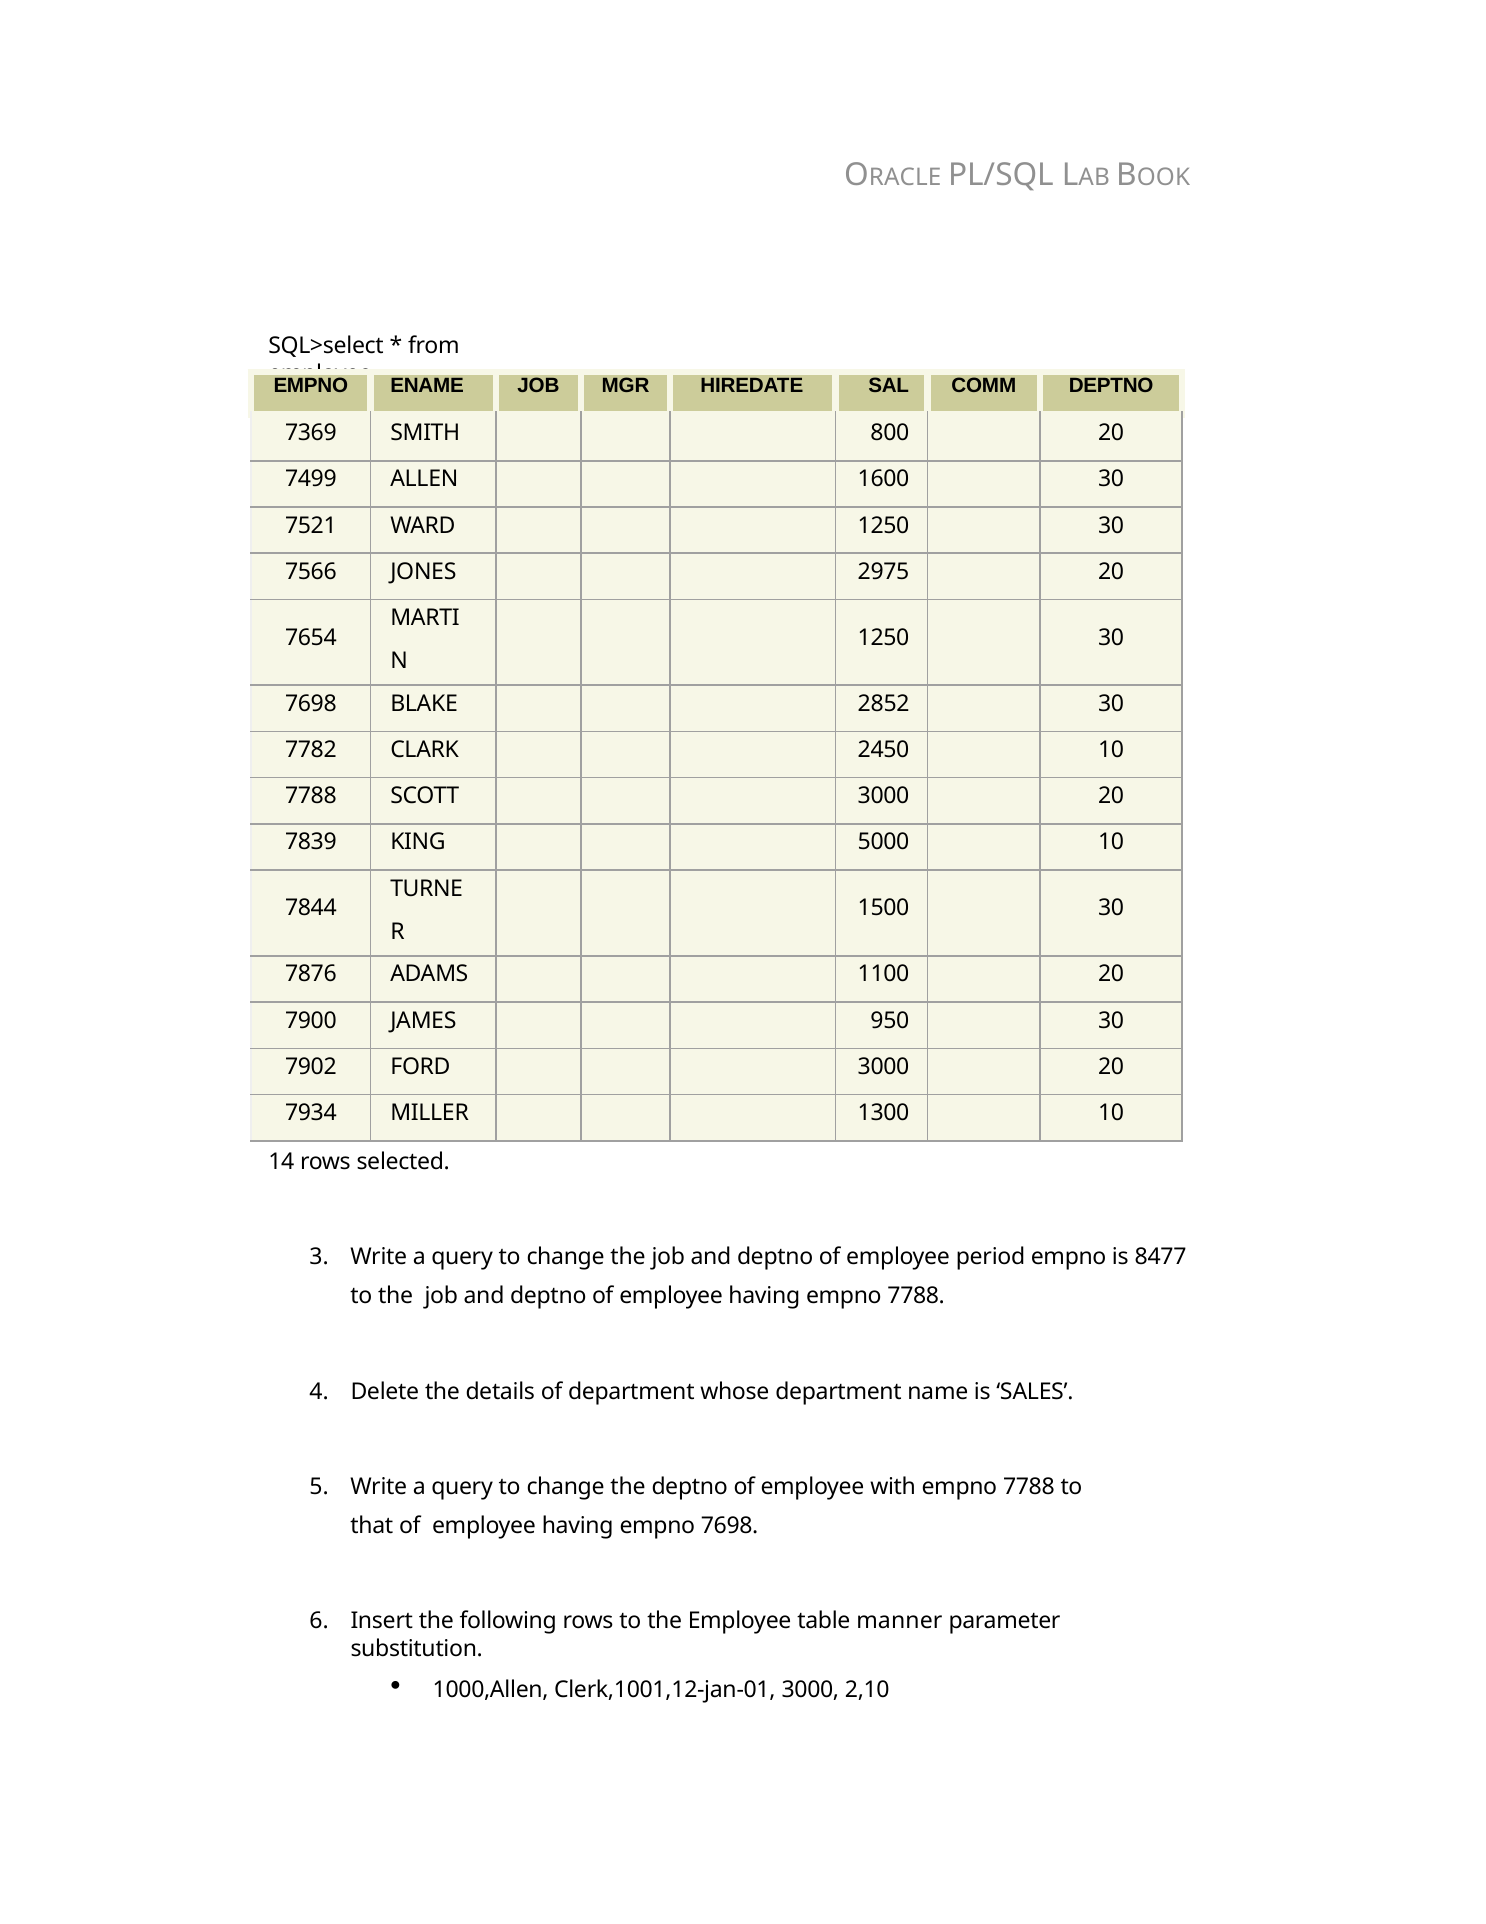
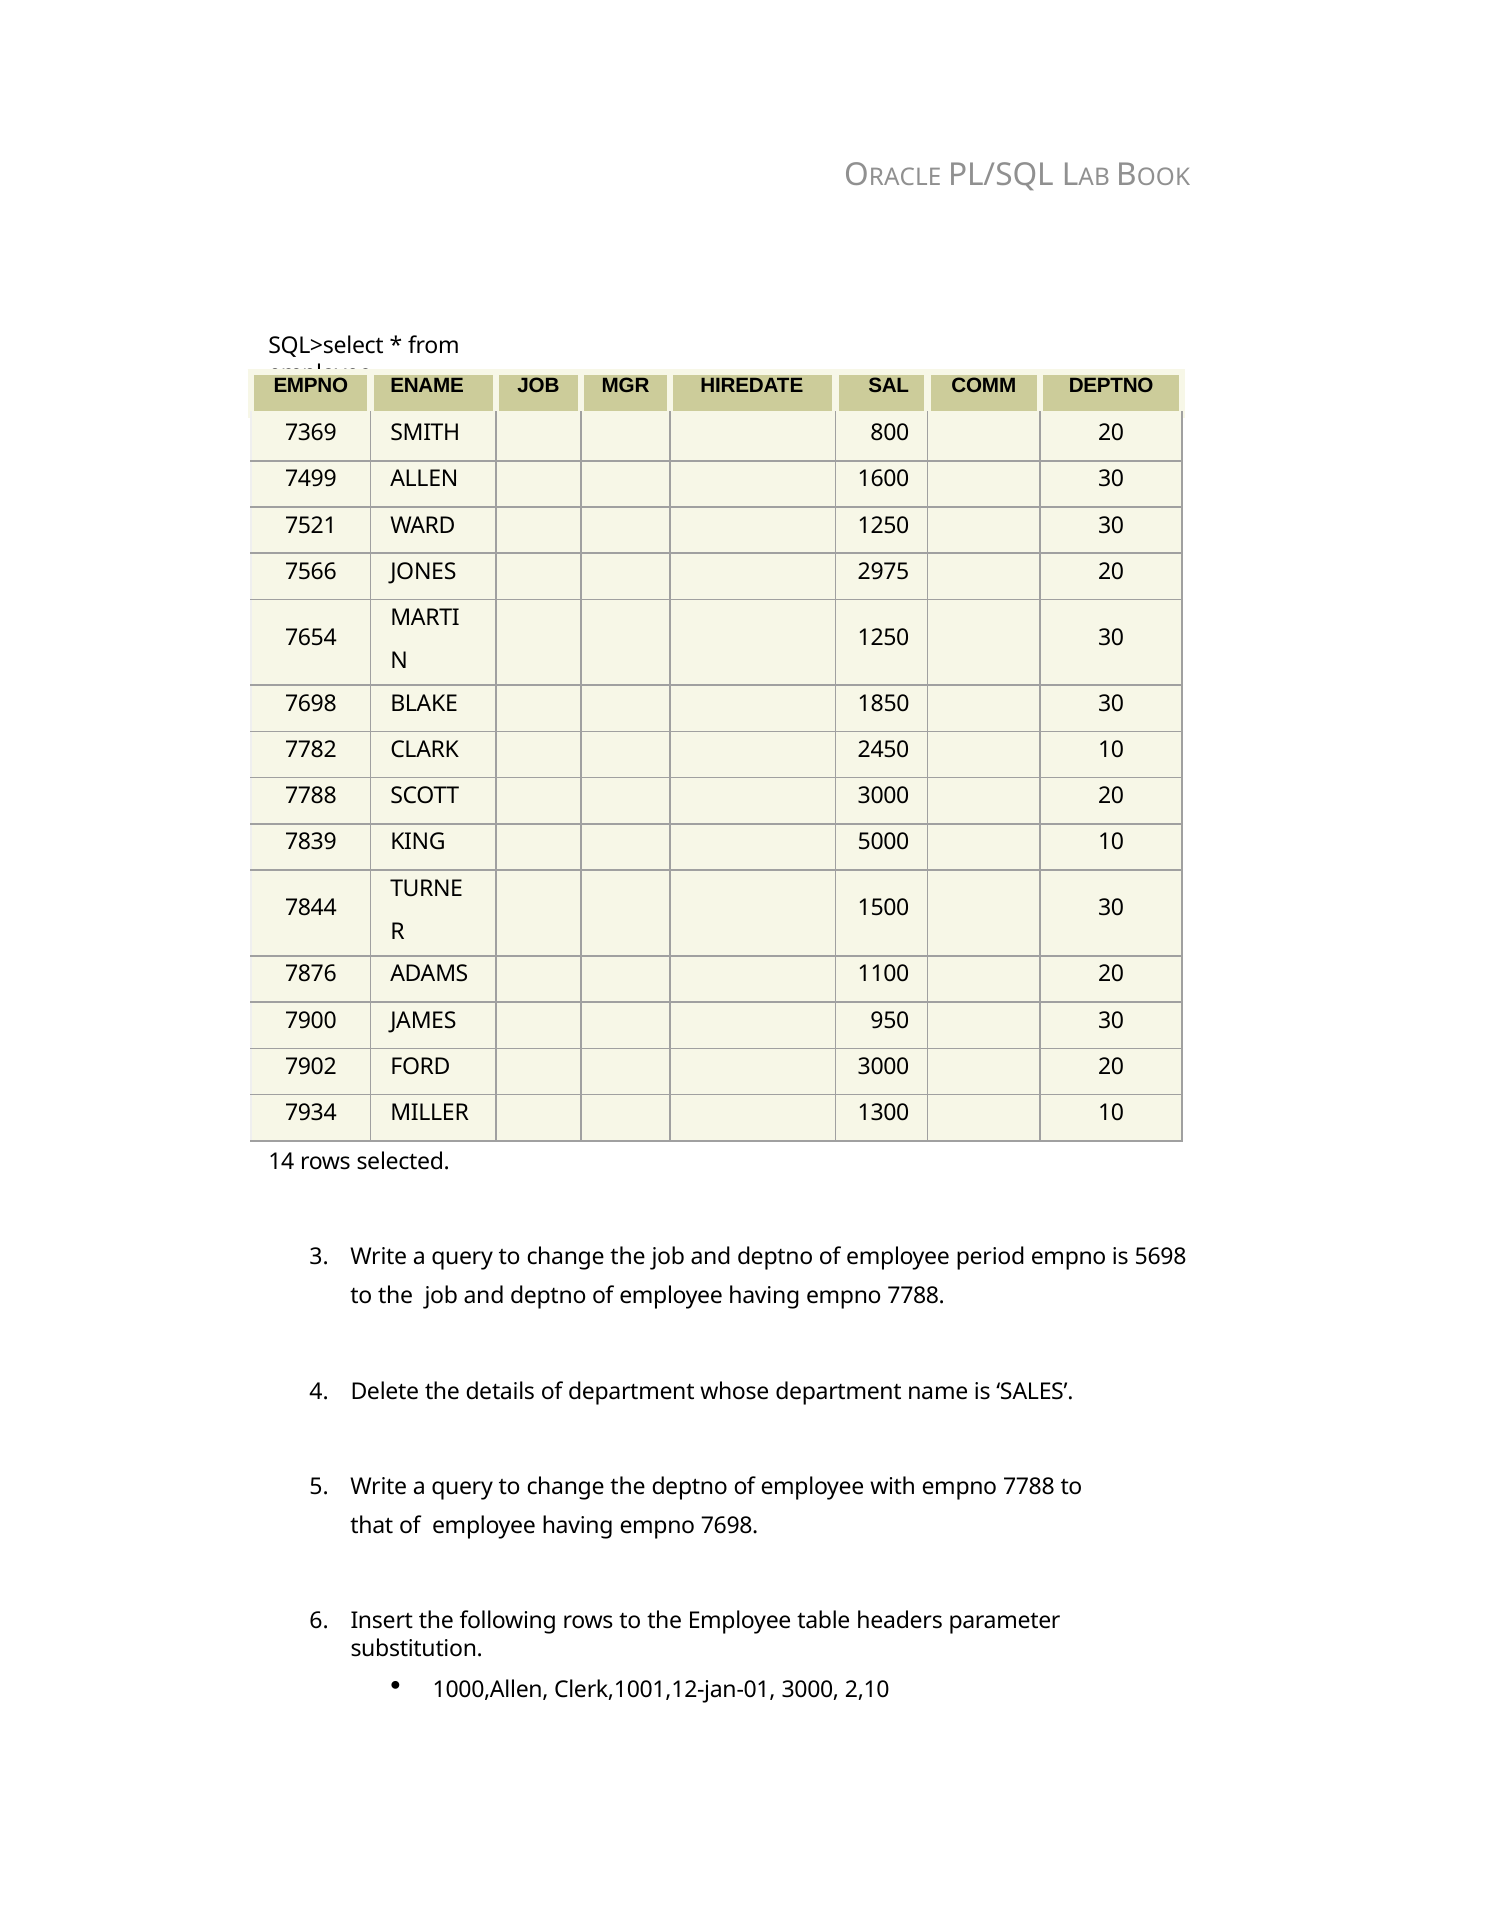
2852: 2852 -> 1850 (884, 703)
8477: 8477 -> 5698 (1161, 1256)
manner: manner -> headers (900, 1620)
